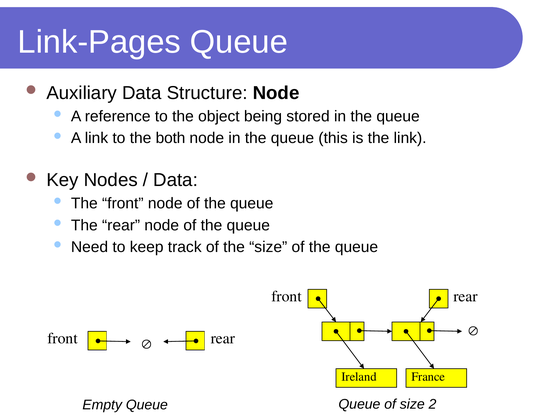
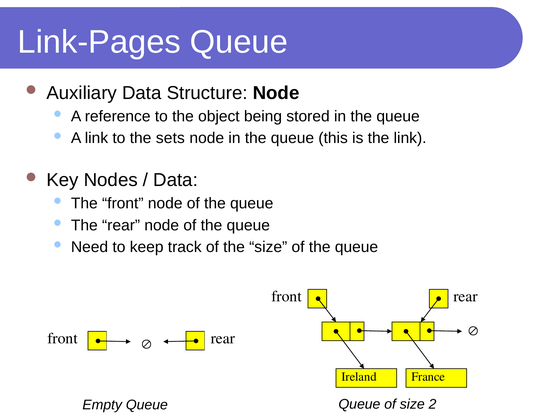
both: both -> sets (170, 138)
